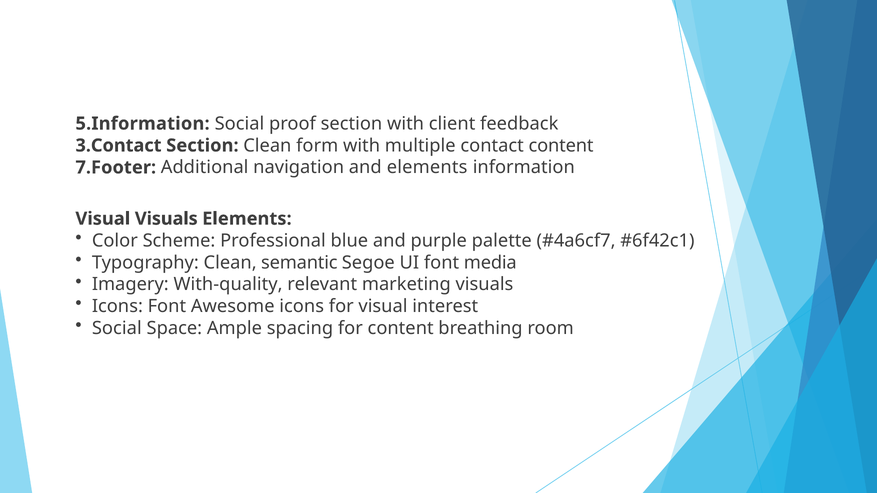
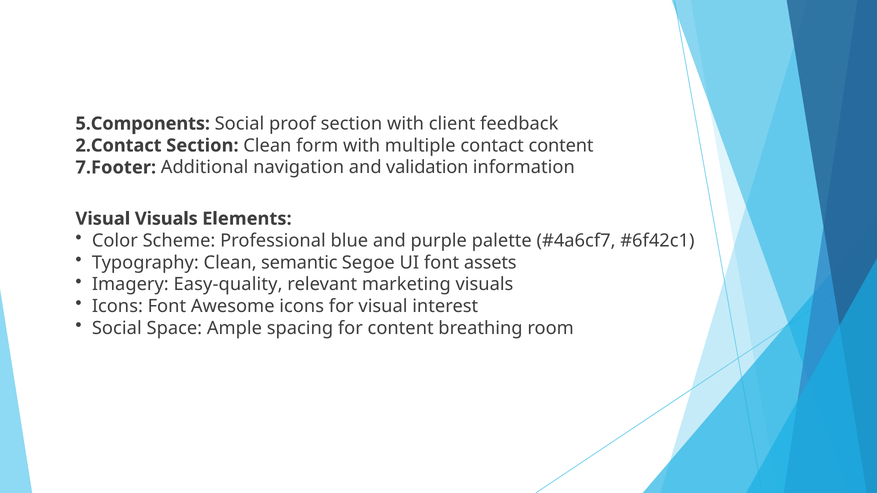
5.Information: 5.Information -> 5.Components (143, 124)
3.Contact: 3.Contact -> 2.Contact (118, 146)
and elements: elements -> validation (427, 168)
media: media -> assets (490, 263)
With-quality: With-quality -> Easy-quality (228, 285)
